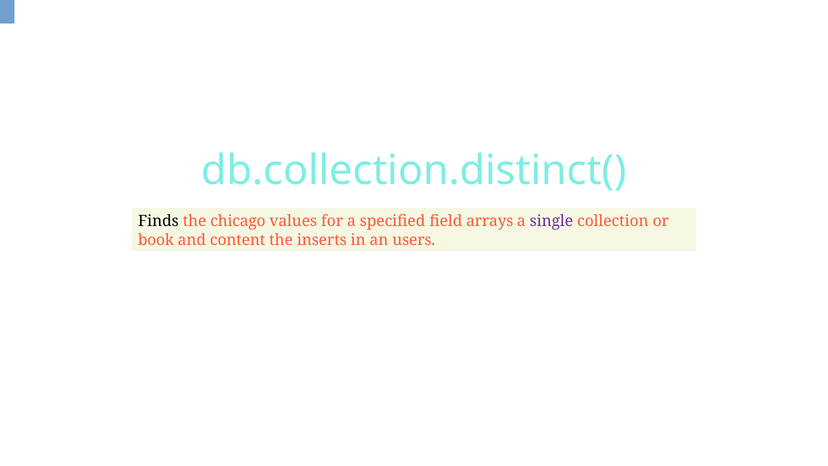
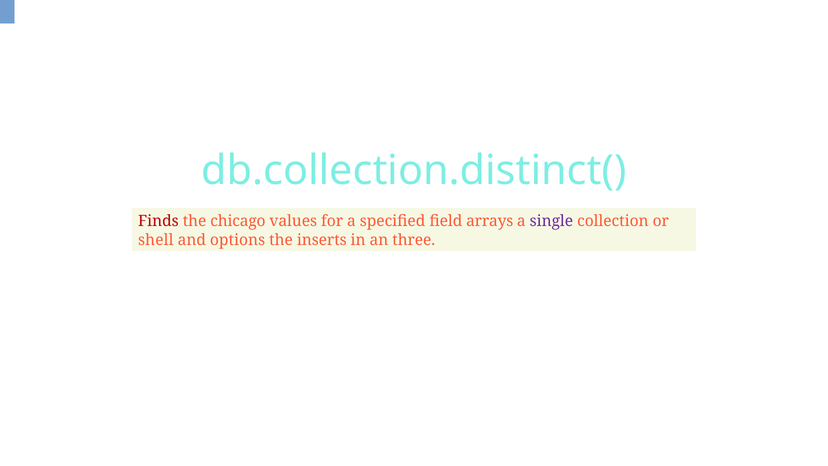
Finds colour: black -> red (158, 221)
book: book -> shell (156, 240)
content: content -> options (238, 240)
users: users -> three (414, 240)
